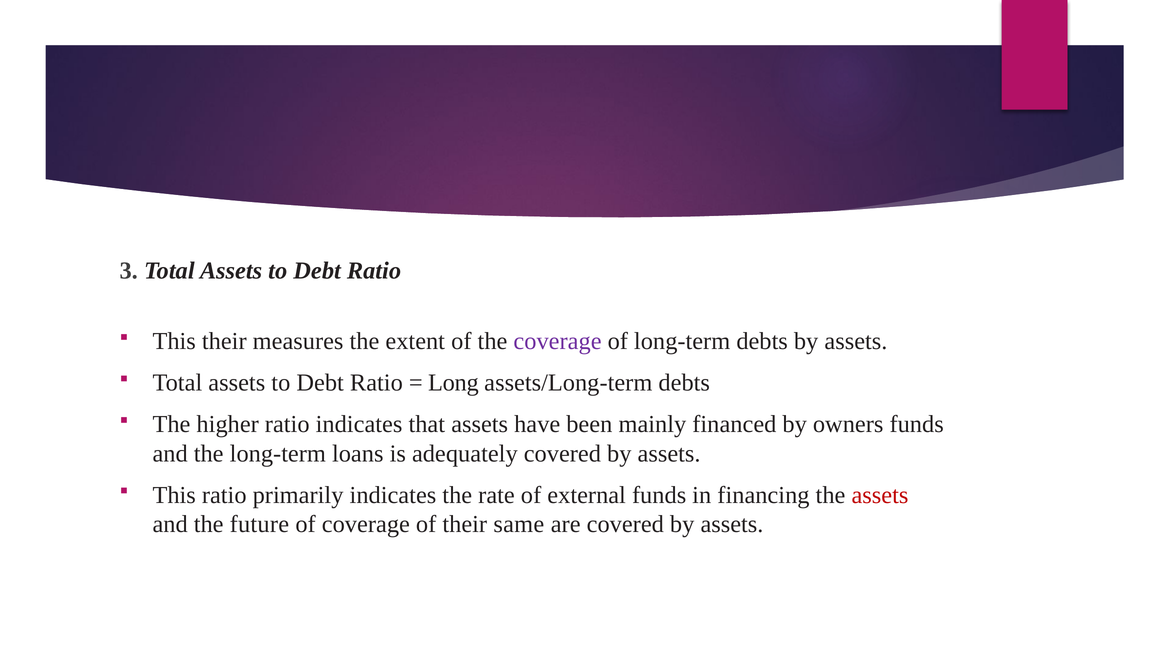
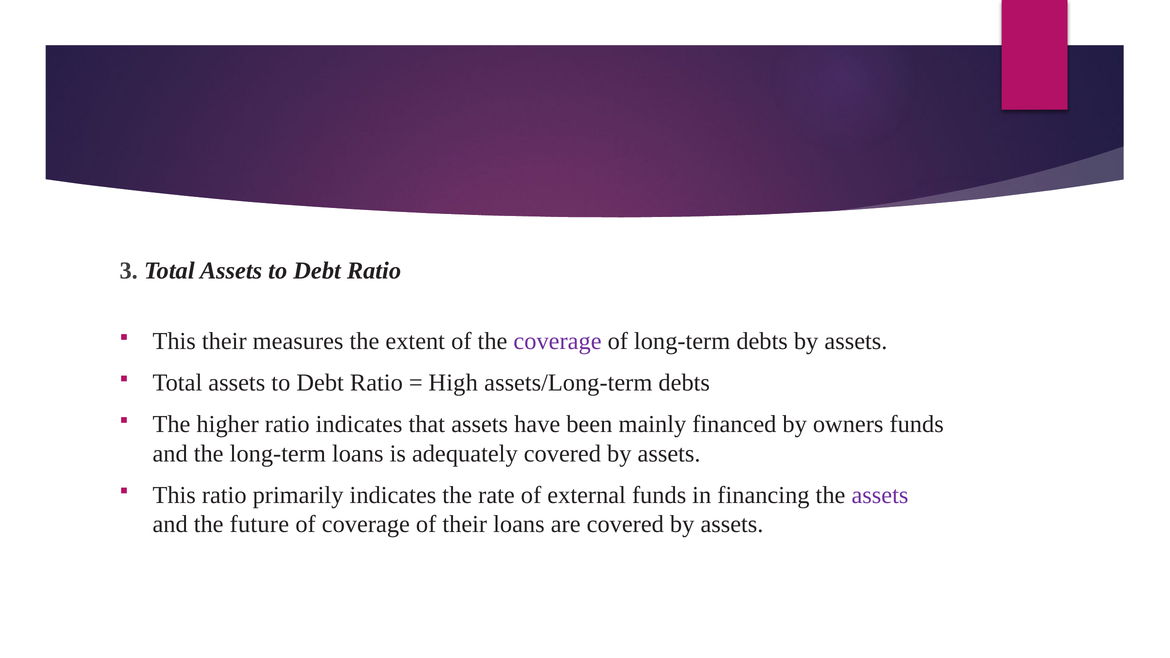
Long: Long -> High (453, 383)
assets colour: red -> purple (880, 495)
their same: same -> loans (519, 524)
